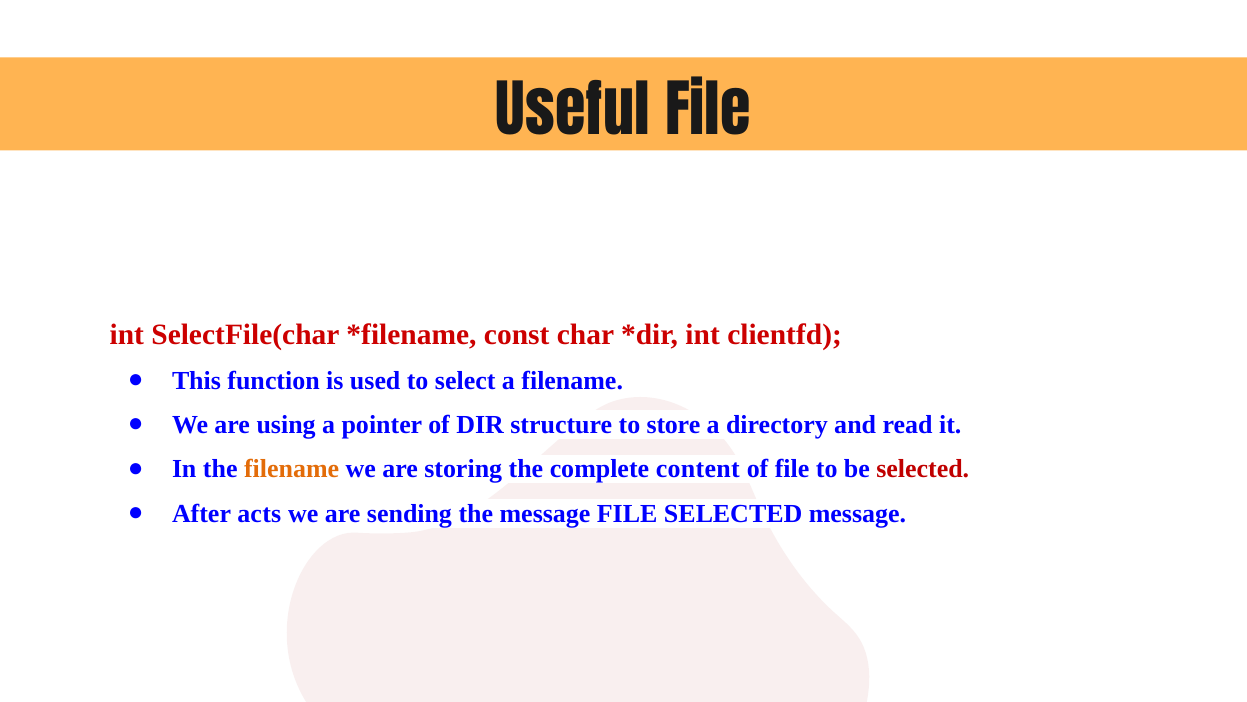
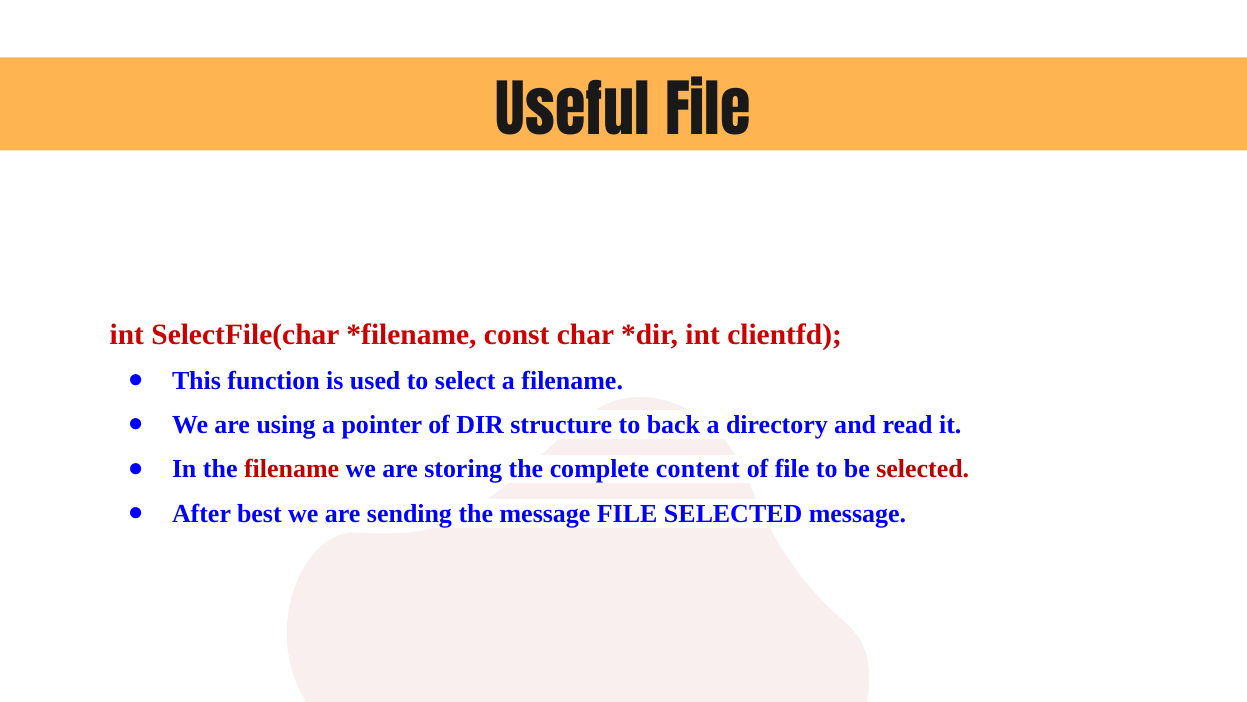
store: store -> back (673, 425)
filename colour: orange -> red (292, 469)
acts: acts -> best (259, 513)
